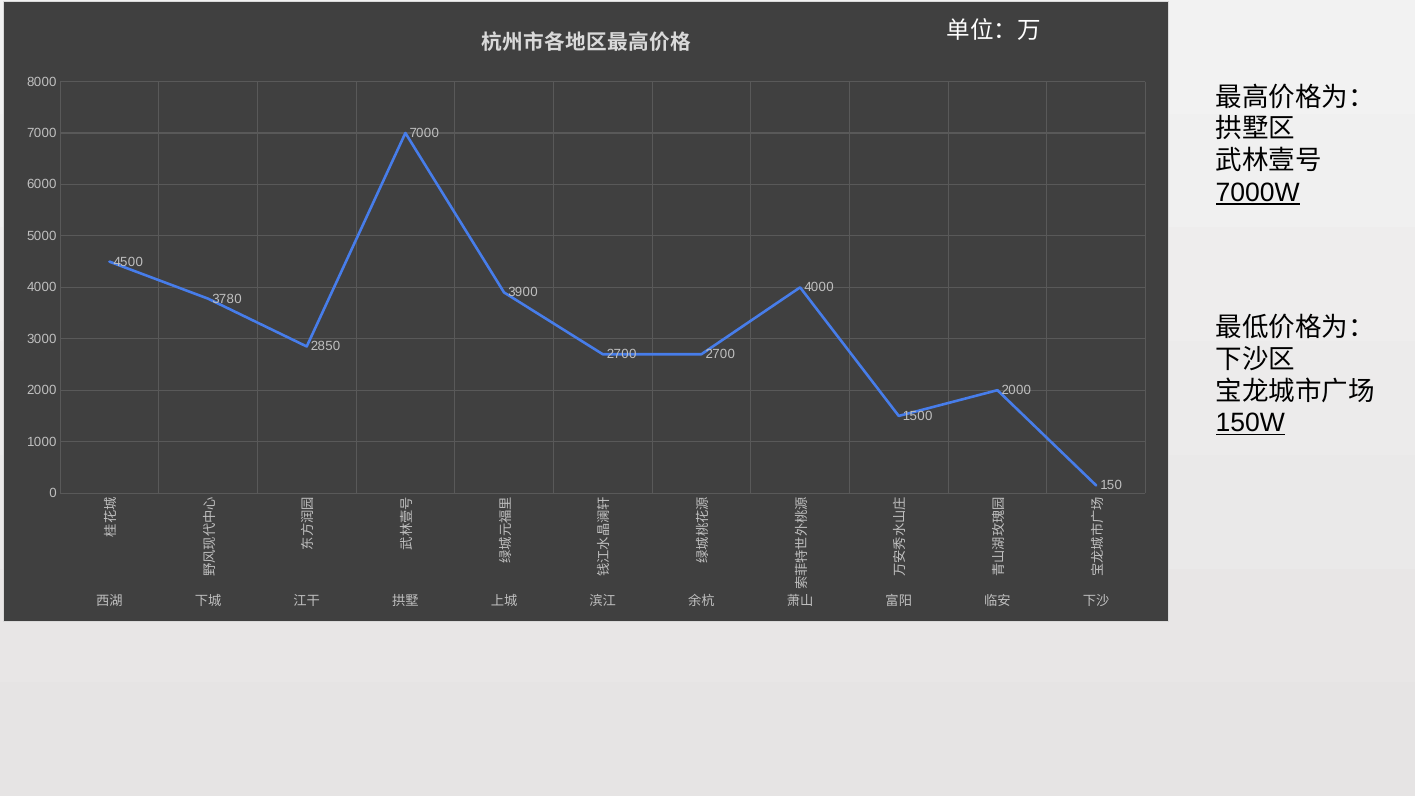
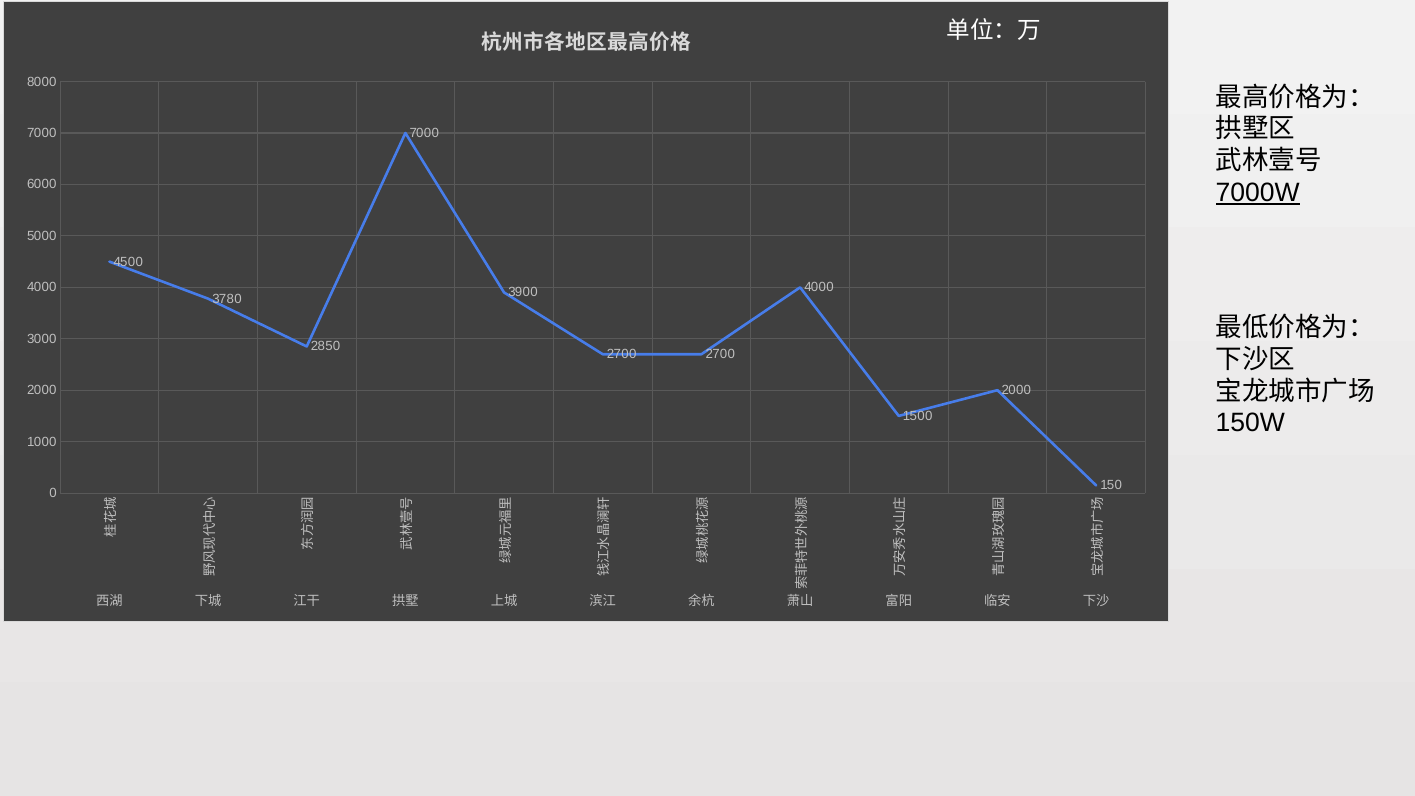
150W underline: present -> none (1250, 423)
